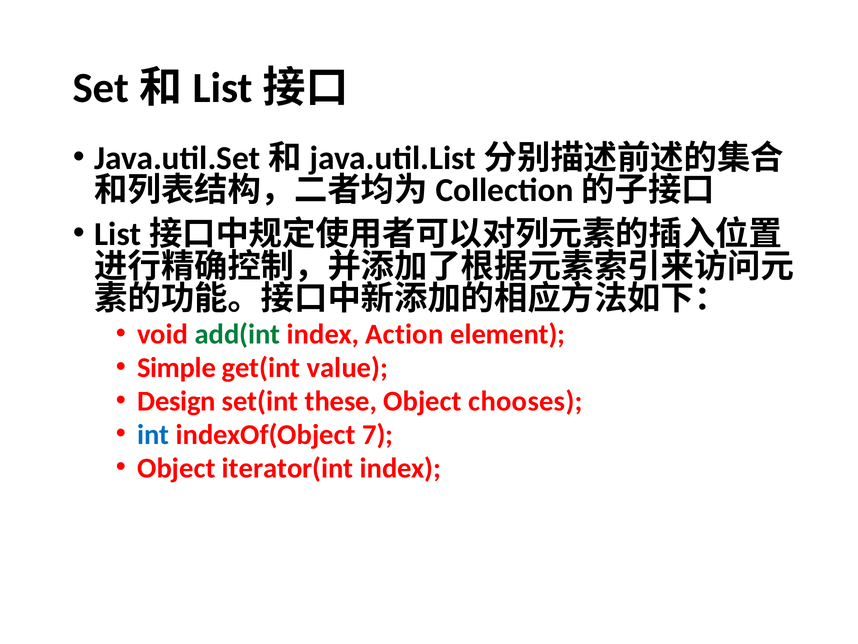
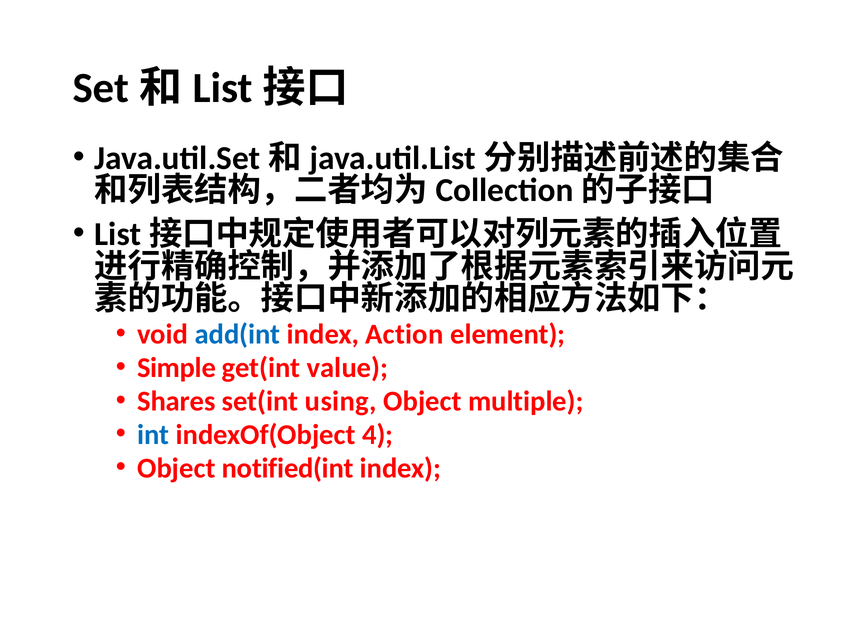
add(int colour: green -> blue (238, 334)
Design: Design -> Shares (176, 401)
these: these -> using (341, 401)
chooses: chooses -> multiple (526, 401)
7: 7 -> 4 (378, 434)
iterator(int: iterator(int -> notified(int (288, 468)
